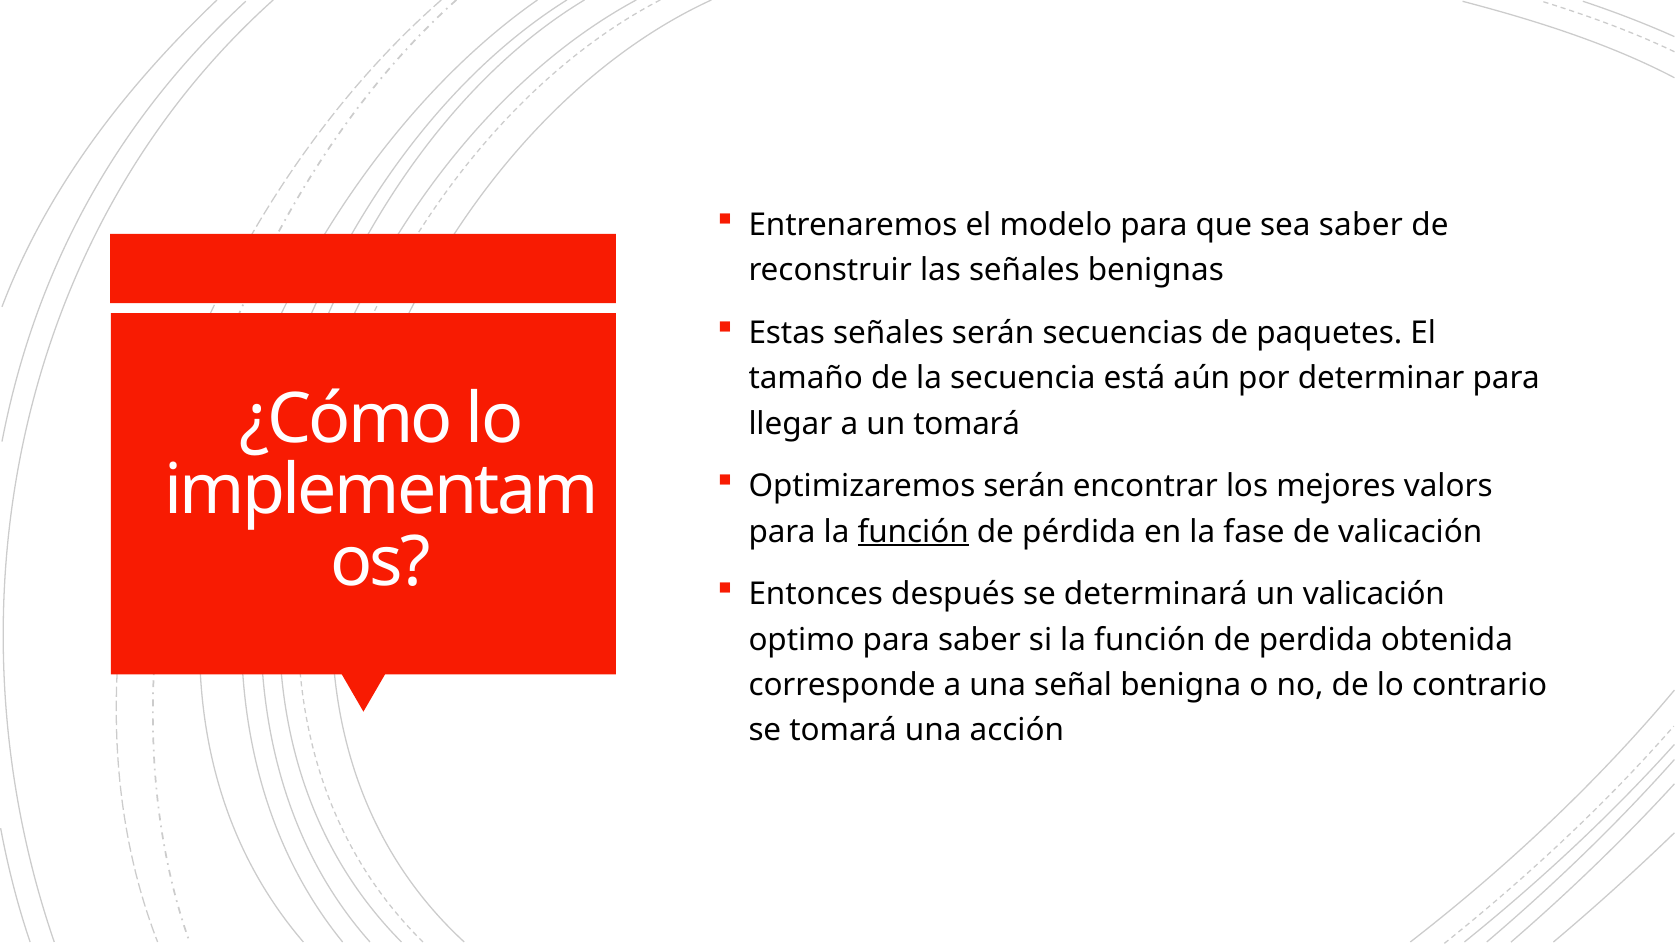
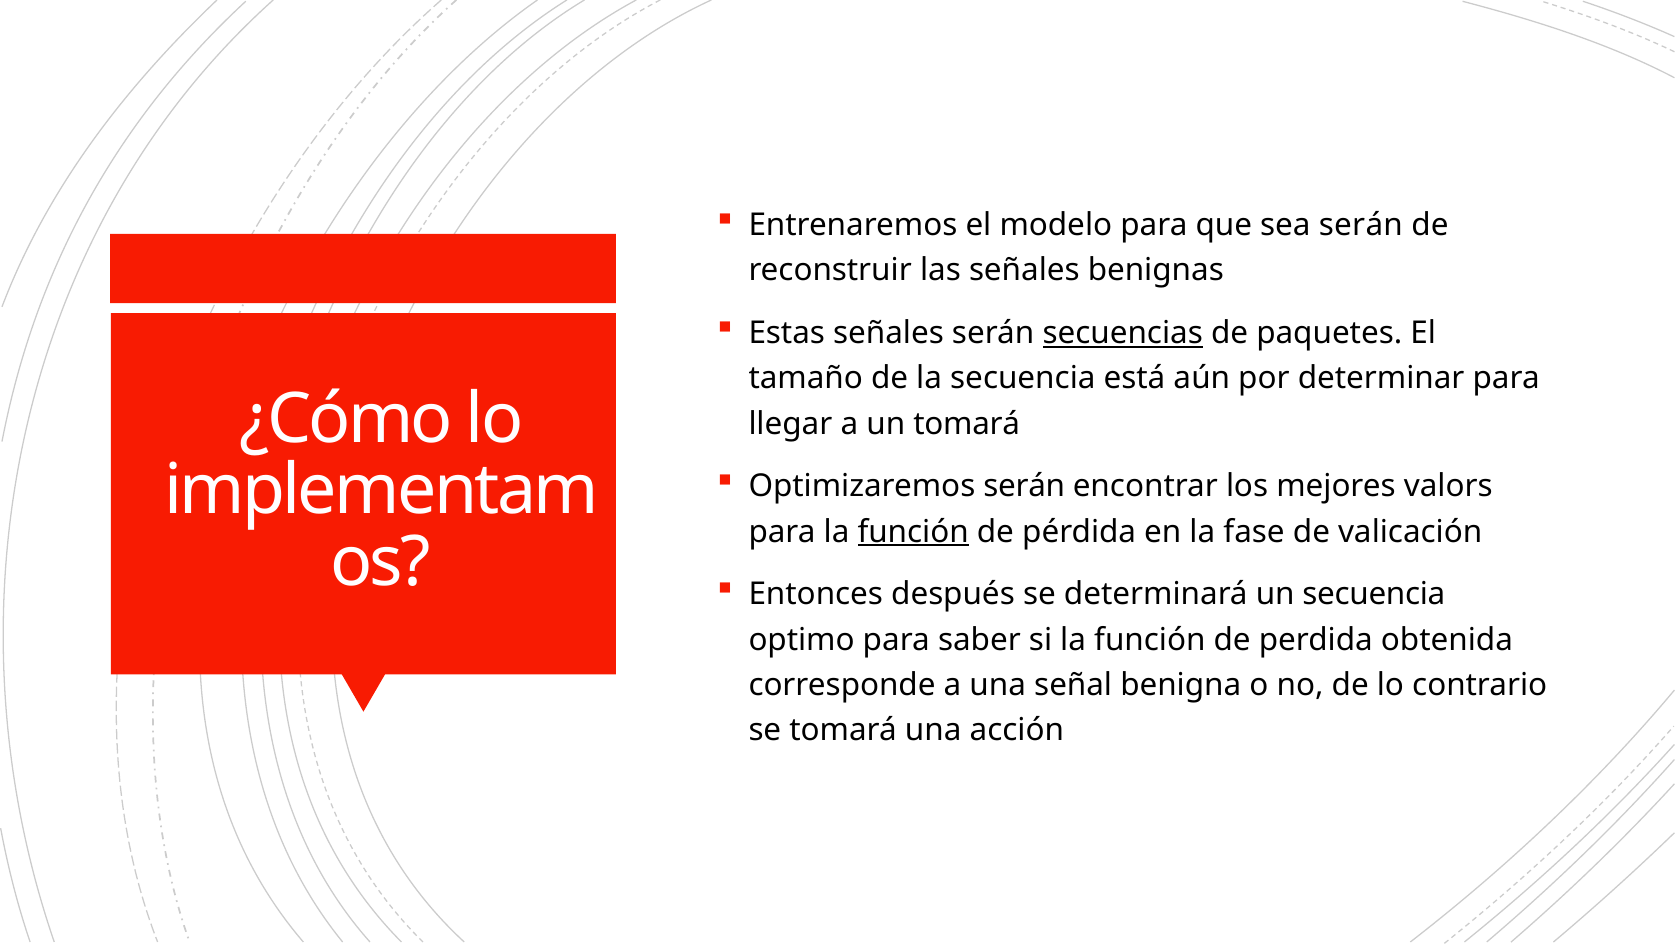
sea saber: saber -> serán (1361, 225)
secuencias underline: none -> present (1123, 333)
un valicación: valicación -> secuencia (1374, 594)
